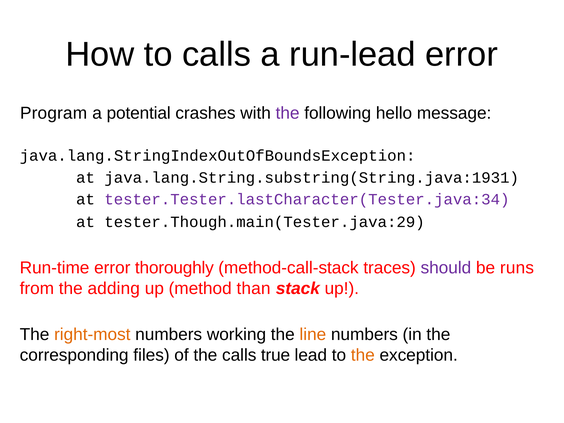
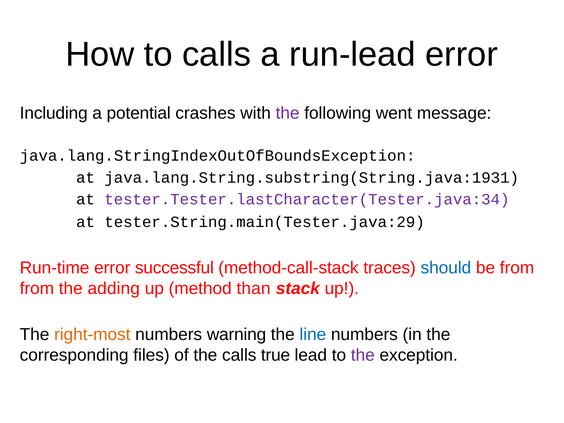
Program: Program -> Including (54, 113)
hello: hello -> went (394, 113)
tester.Though.main(Tester.java:29: tester.Though.main(Tester.java:29 -> tester.String.main(Tester.java:29 (265, 222)
thoroughly: thoroughly -> successful (174, 268)
should colour: purple -> blue (446, 268)
be runs: runs -> from (517, 268)
working: working -> warning (237, 335)
line colour: orange -> blue (313, 335)
the colour: orange -> purple (363, 355)
